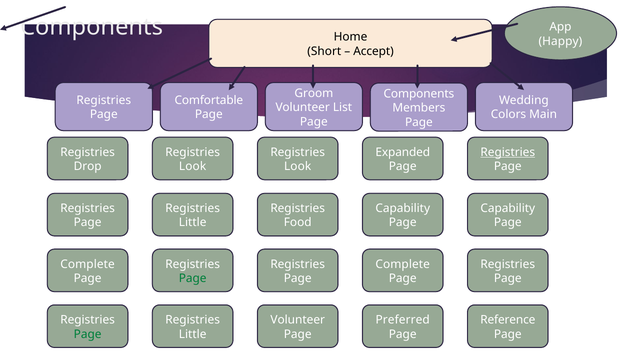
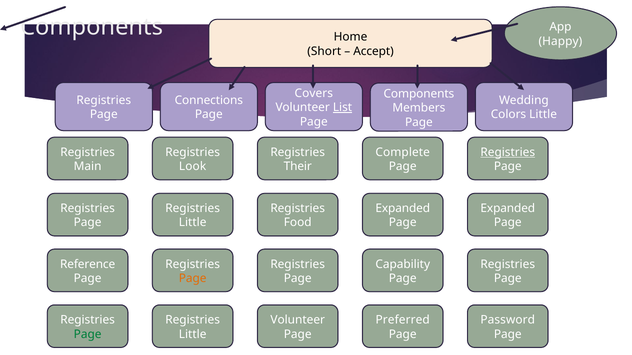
Groom: Groom -> Covers (314, 93)
Comfortable: Comfortable -> Connections (209, 100)
List underline: none -> present (342, 108)
Colors Main: Main -> Little (543, 115)
Expanded: Expanded -> Complete (403, 152)
Drop: Drop -> Main (88, 167)
Look: Look -> Their (298, 167)
Capability: Capability -> Expanded (403, 209)
Capability: Capability -> Expanded (508, 209)
Complete: Complete -> Reference (88, 264)
Complete: Complete -> Capability (403, 264)
Page colour: green -> orange (193, 279)
Reference: Reference -> Password (508, 320)
